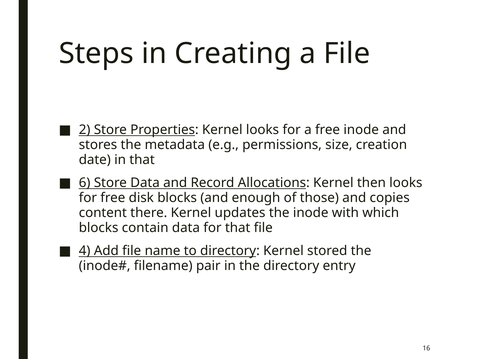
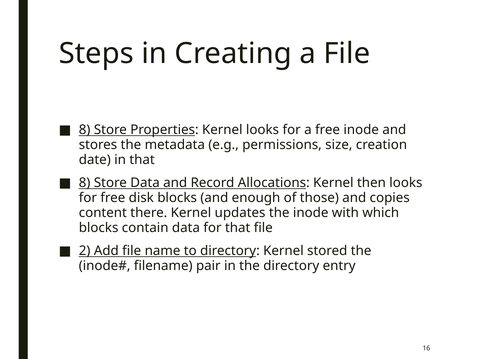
2: 2 -> 8 (85, 130)
6: 6 -> 8 (85, 183)
4: 4 -> 2 (85, 251)
